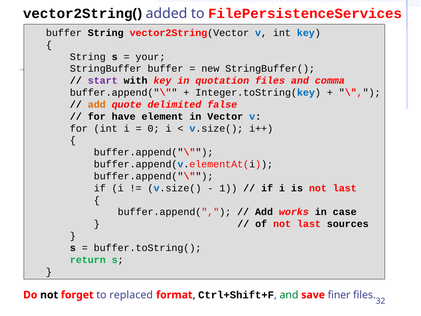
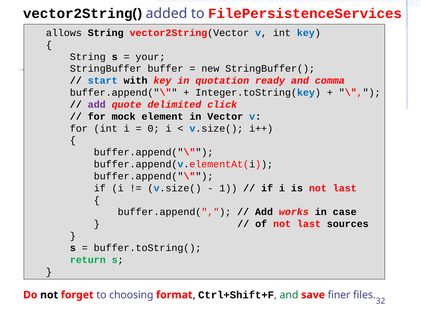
buffer: buffer -> allows (64, 33)
start colour: purple -> blue (103, 81)
quotation files: files -> ready (270, 81)
add colour: orange -> purple (97, 104)
false: false -> click (222, 104)
have: have -> mock (124, 116)
replaced: replaced -> choosing (131, 295)
